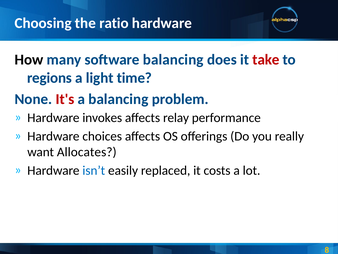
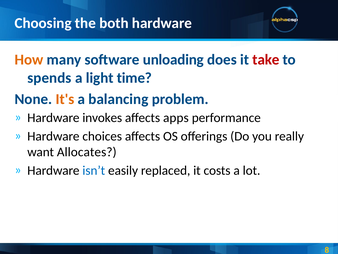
ratio: ratio -> both (114, 23)
How colour: black -> orange (29, 60)
software balancing: balancing -> unloading (173, 60)
regions: regions -> spends (49, 78)
It's colour: red -> orange (65, 99)
relay: relay -> apps (176, 118)
